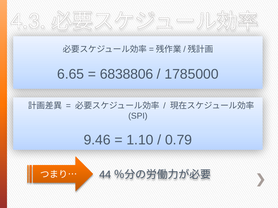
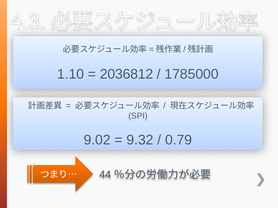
6.65: 6.65 -> 1.10 (71, 74)
6838806: 6838806 -> 2036812 (127, 74)
9.46: 9.46 -> 9.02 (97, 140)
1.10: 1.10 -> 9.32 (140, 140)
